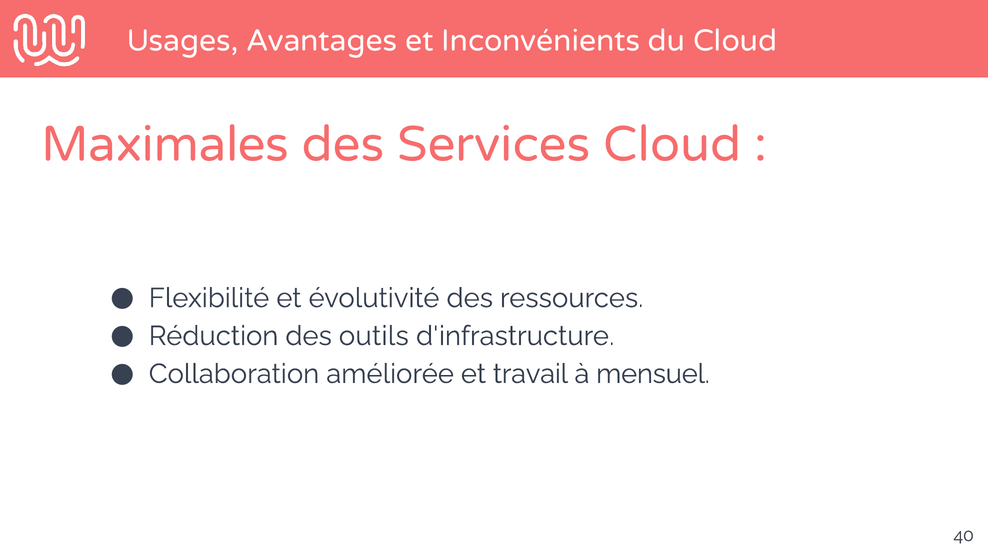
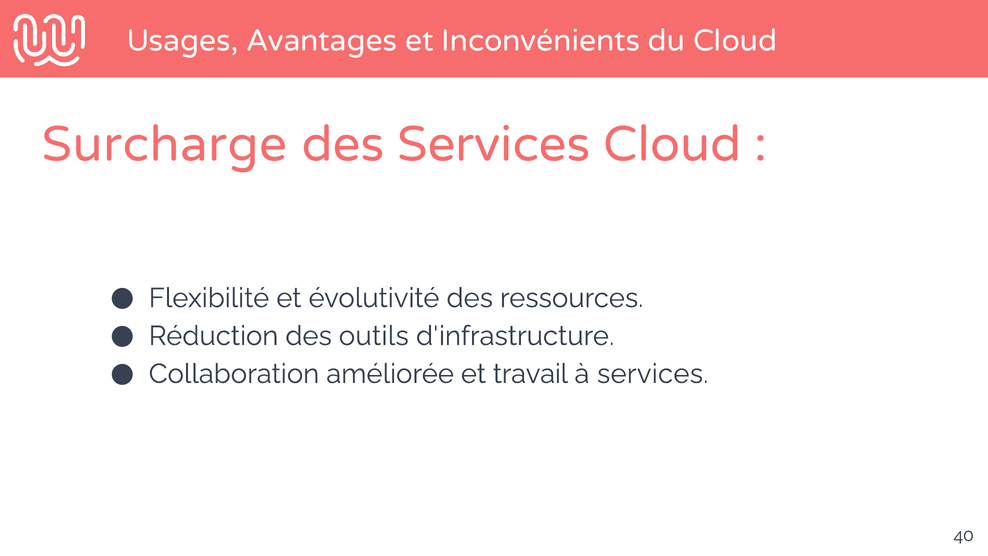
Maximales: Maximales -> Surcharge (165, 144)
à mensuel: mensuel -> services (653, 374)
